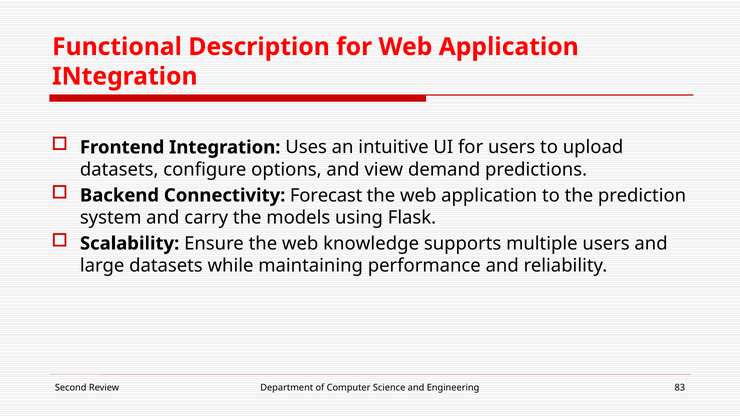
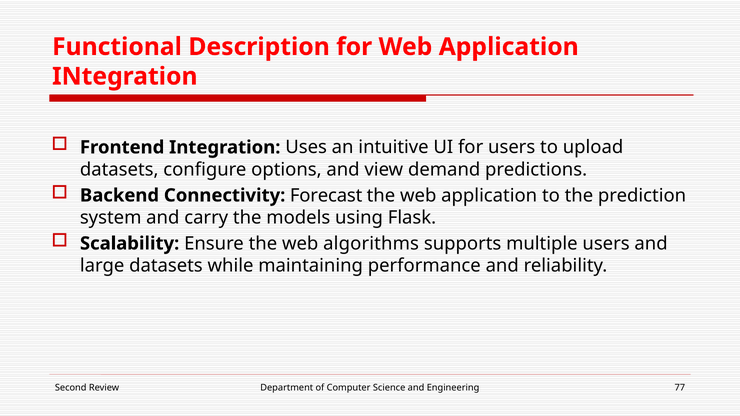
knowledge: knowledge -> algorithms (371, 244)
83: 83 -> 77 (680, 388)
